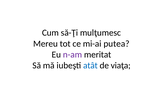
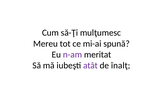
putea: putea -> spună (117, 43)
atât colour: blue -> purple (90, 65)
viaţa: viaţa -> înalţ (121, 65)
